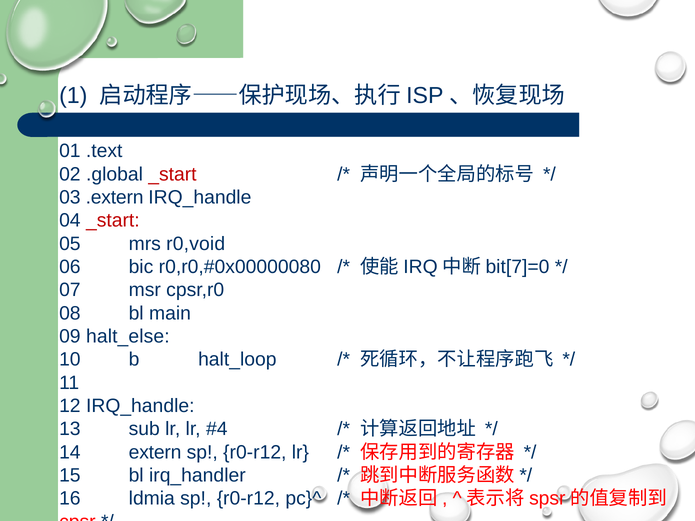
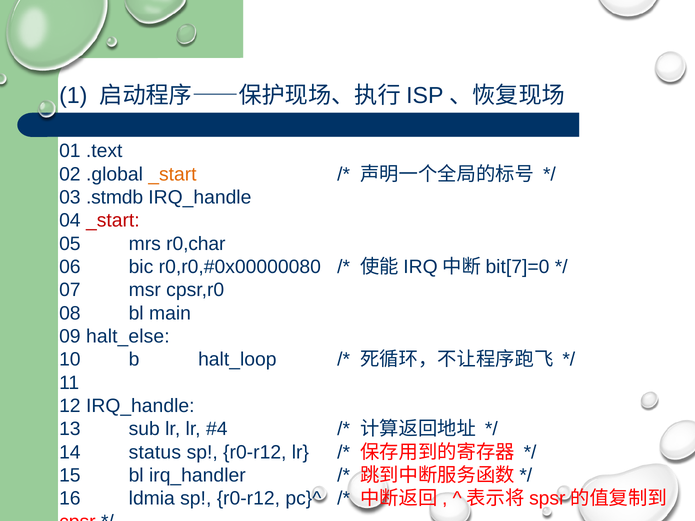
_start colour: red -> orange (172, 174)
.extern: .extern -> .stmdb (115, 197)
r0,void: r0,void -> r0,char (196, 244)
extern: extern -> status (155, 452)
